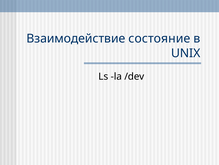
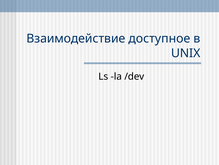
состояние: состояние -> доступное (159, 38)
